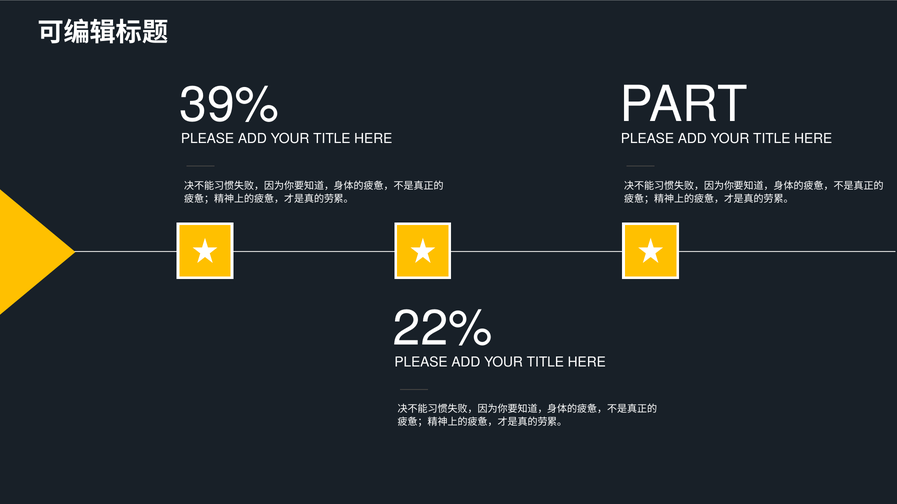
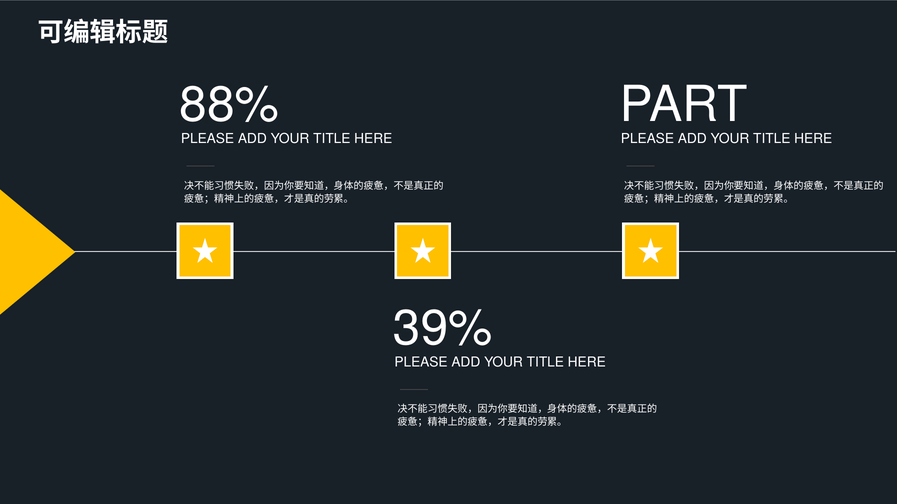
39%: 39% -> 88% (229, 105)
22%: 22% -> 39% (443, 329)
